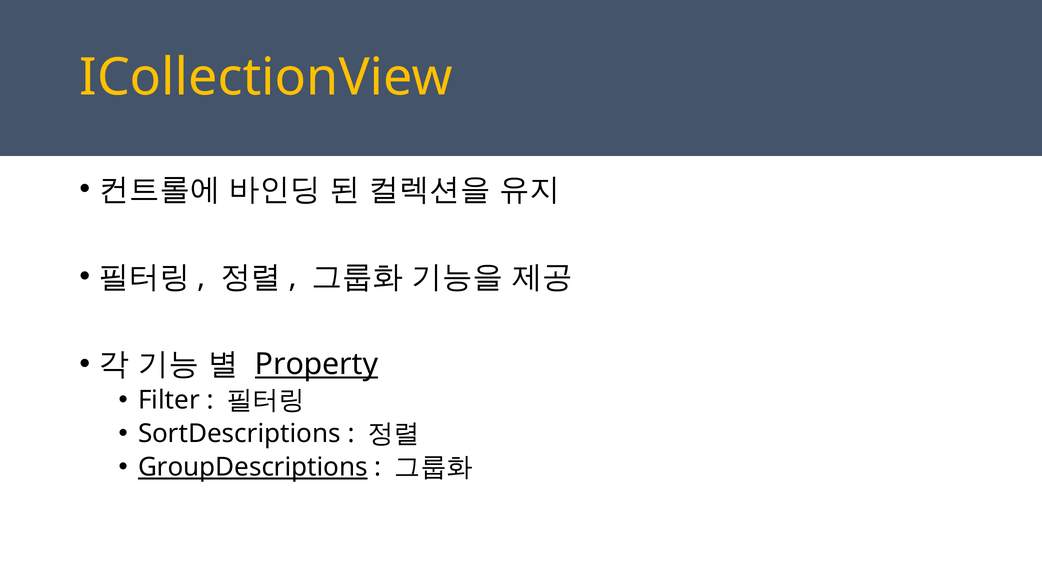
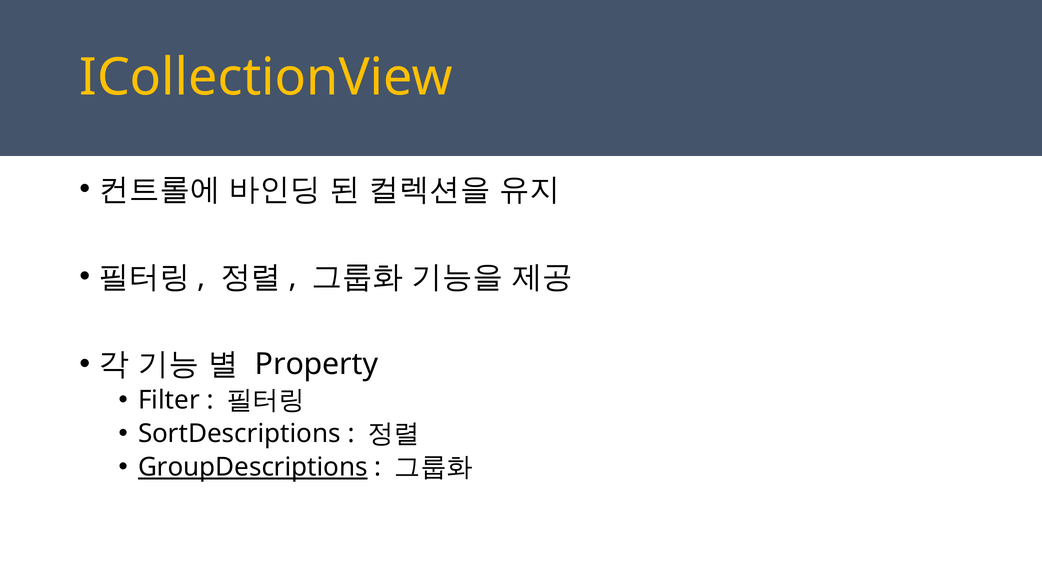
Property underline: present -> none (317, 364)
